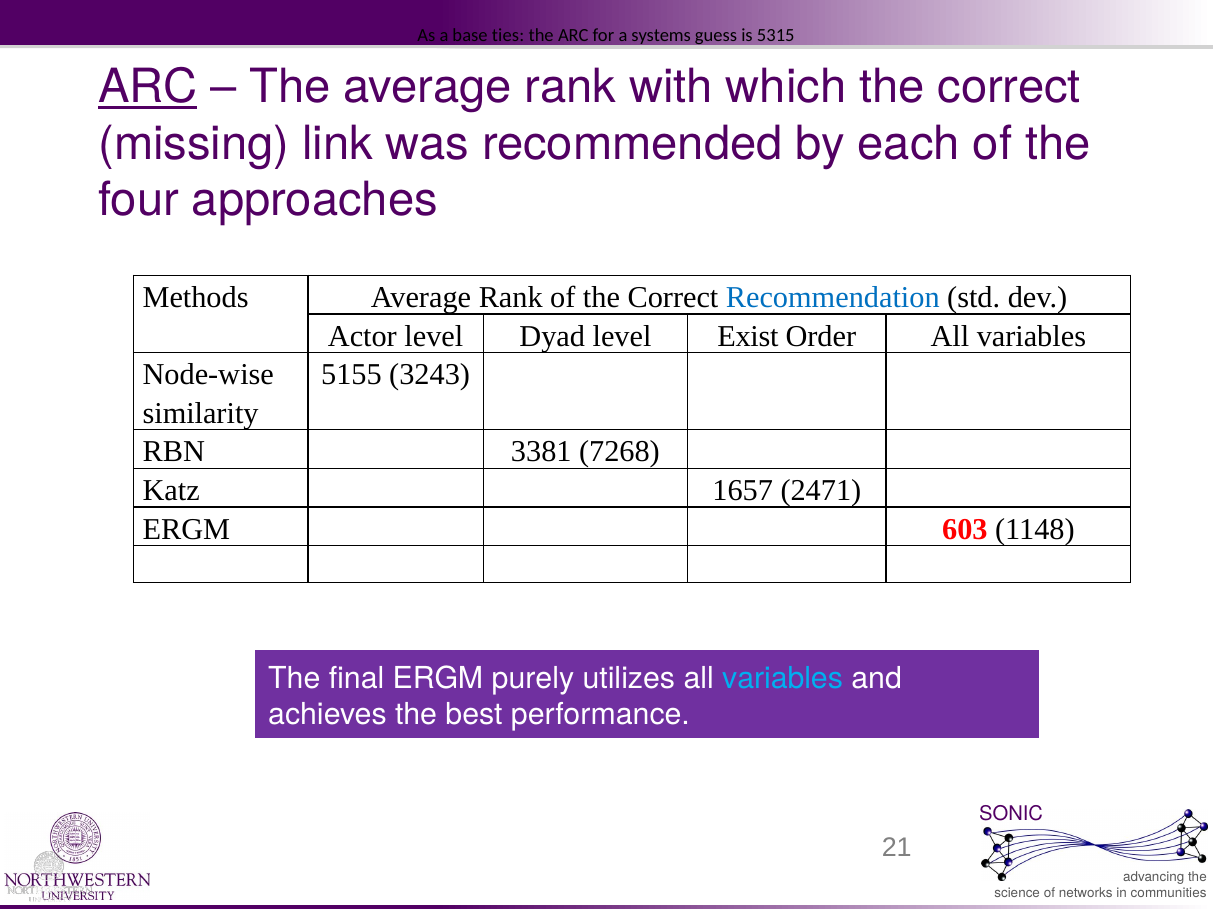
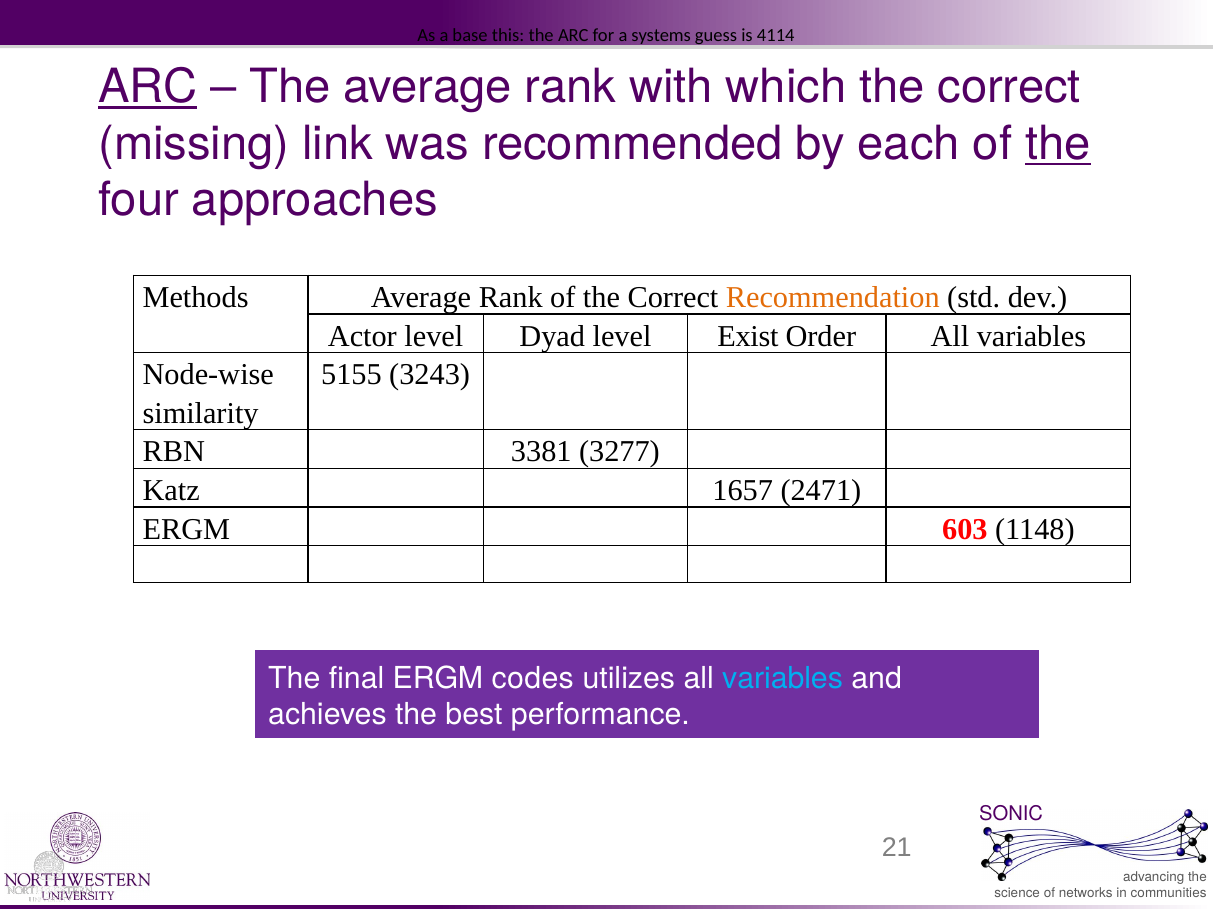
ties: ties -> this (508, 36)
5315: 5315 -> 4114 (776, 36)
the underline: none -> present (1058, 144)
Recommendation colour: blue -> orange (833, 298)
7268: 7268 -> 3277 (619, 452)
purely: purely -> codes (533, 679)
